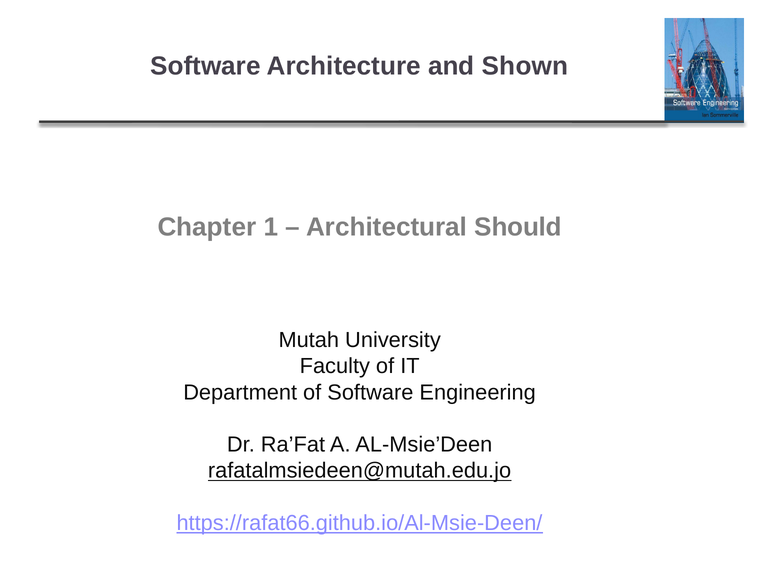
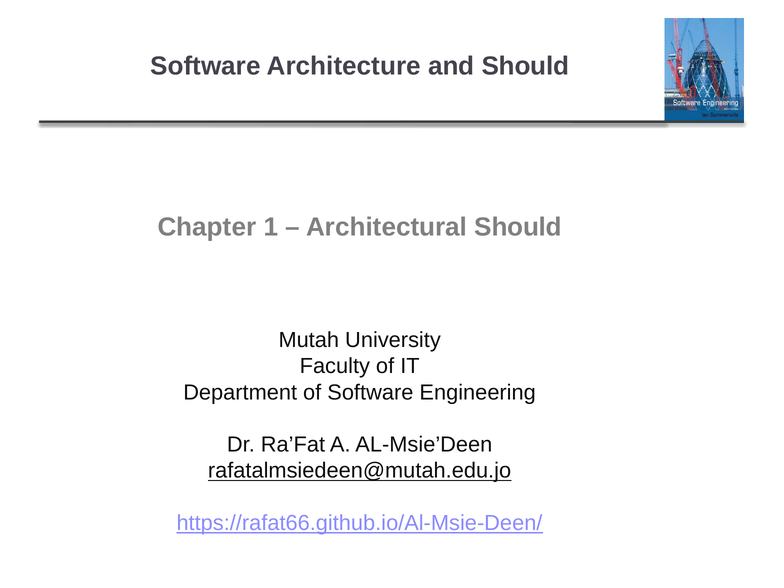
and Shown: Shown -> Should (525, 66)
